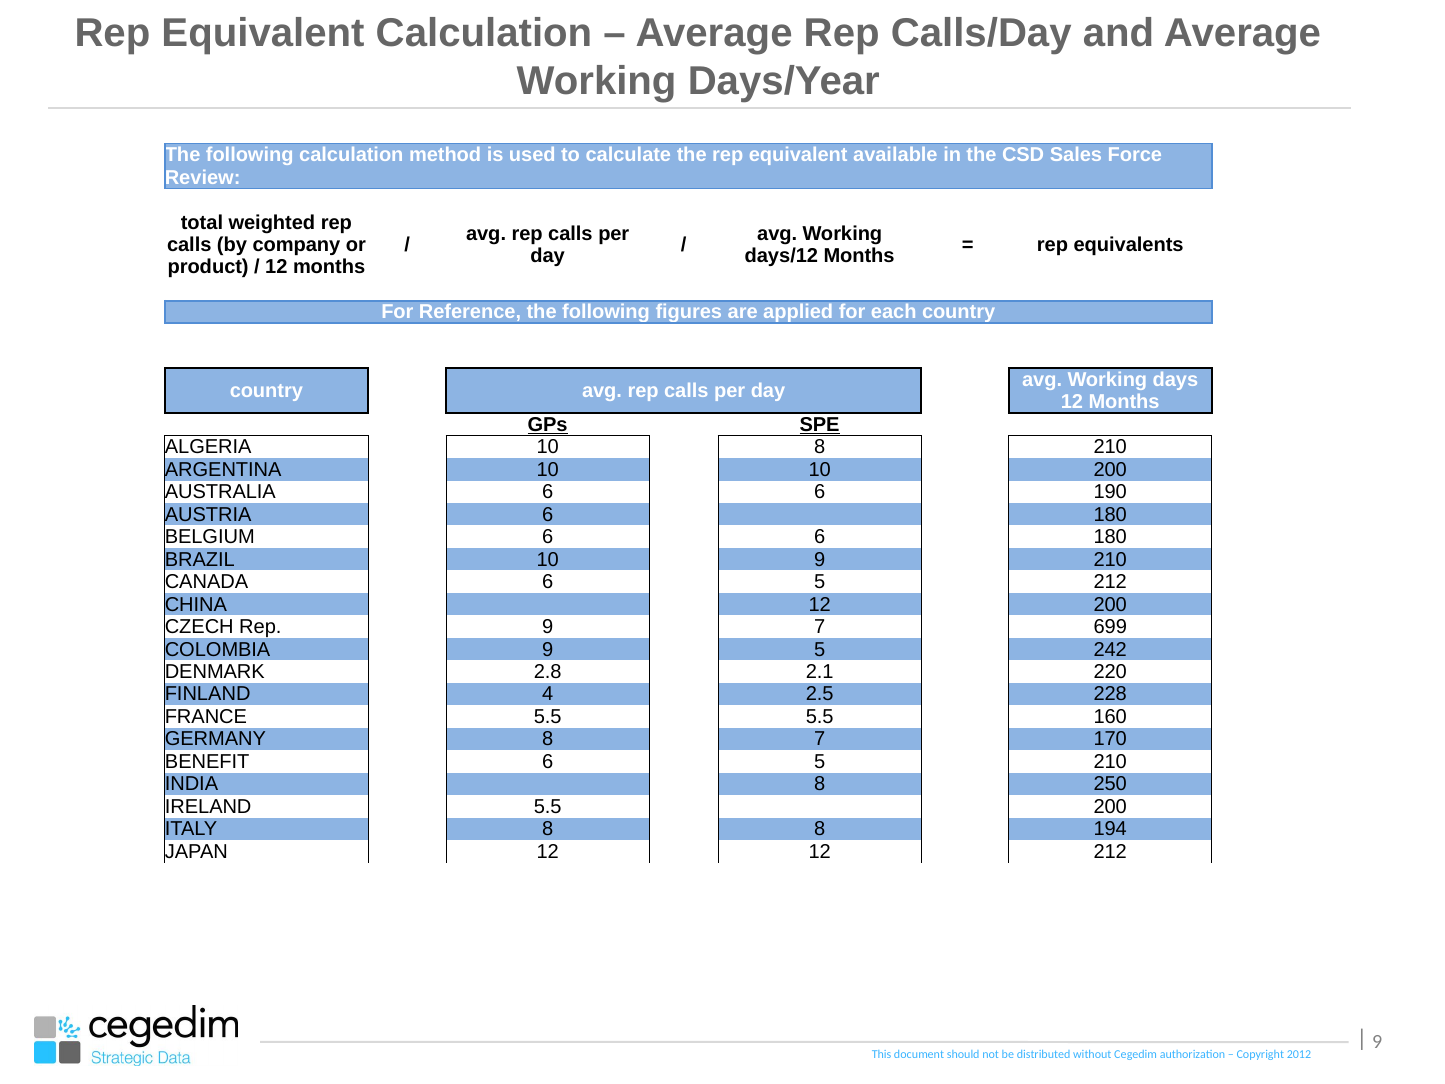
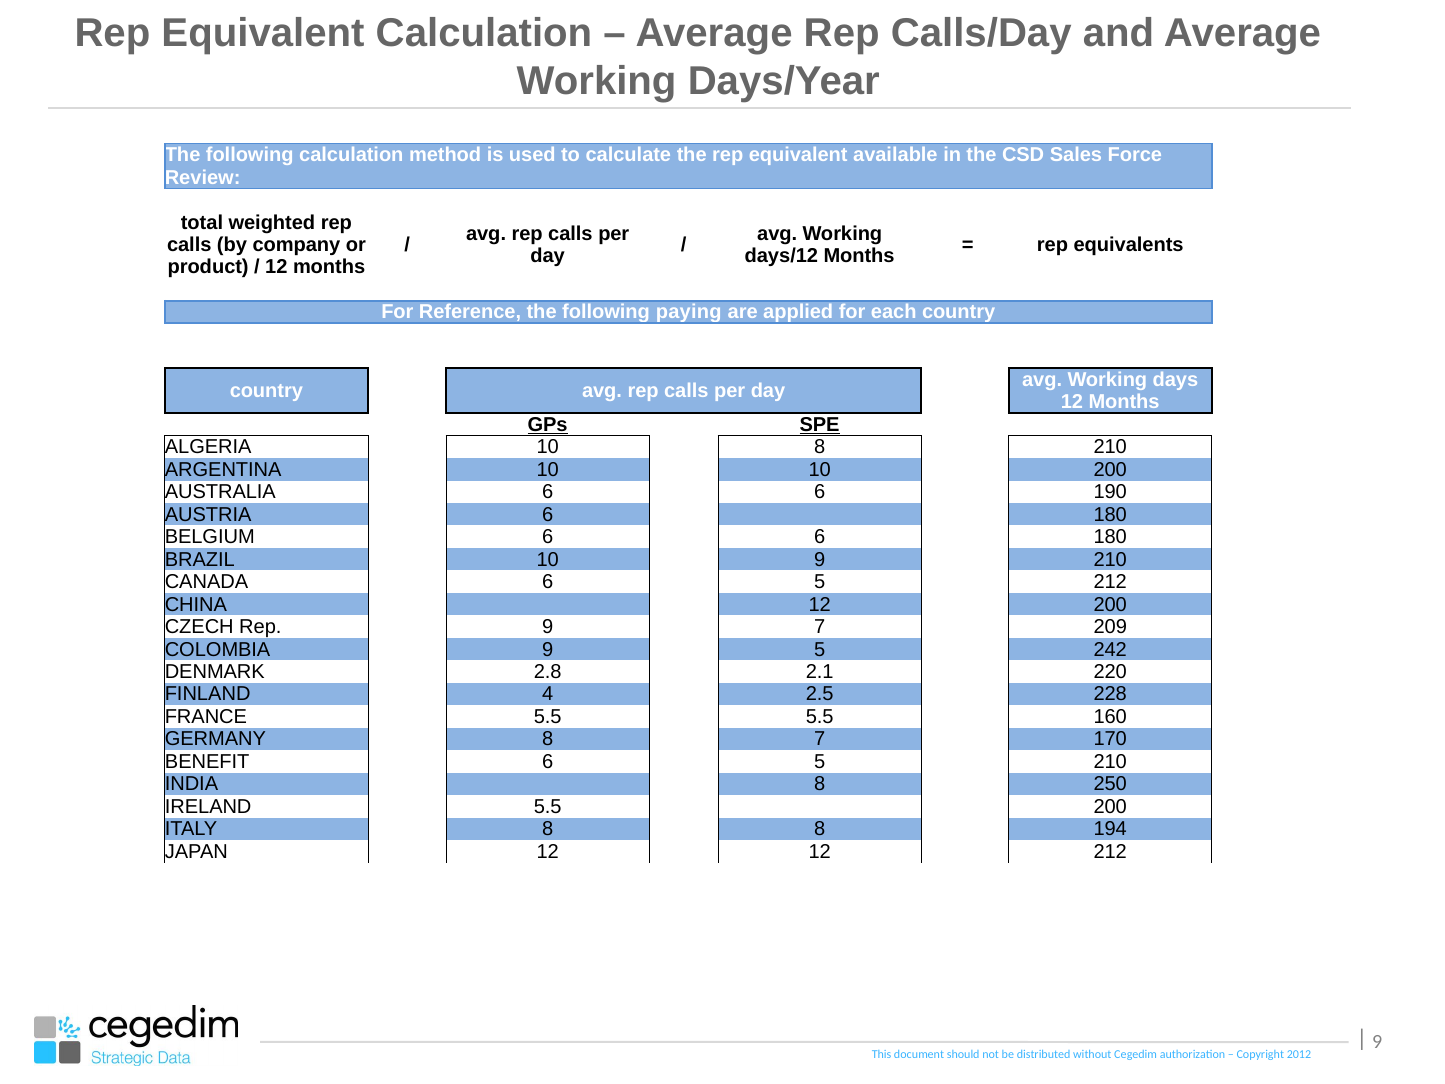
figures: figures -> paying (689, 312)
699: 699 -> 209 (1110, 627)
